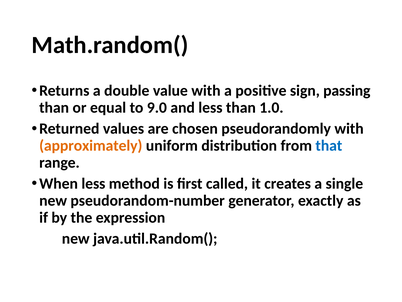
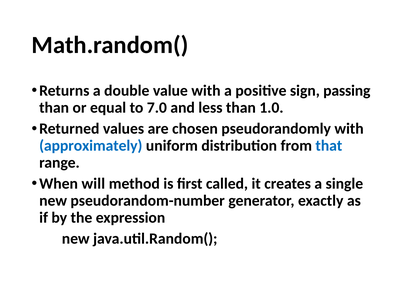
9.0: 9.0 -> 7.0 (157, 108)
approximately colour: orange -> blue (91, 145)
When less: less -> will (93, 183)
